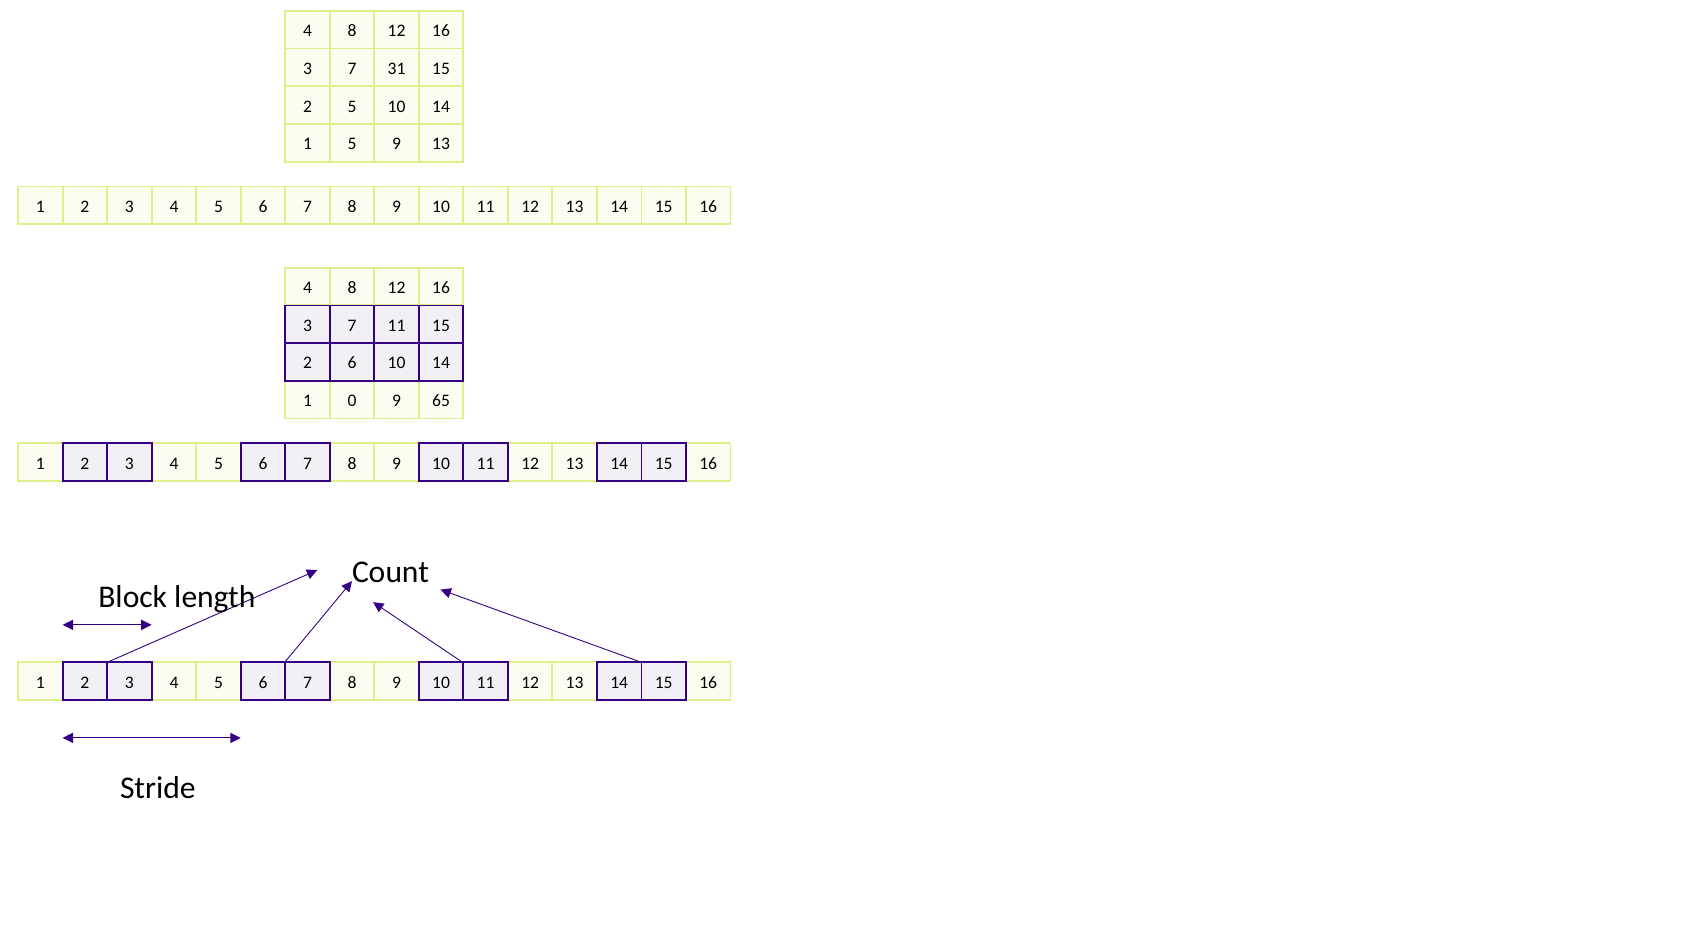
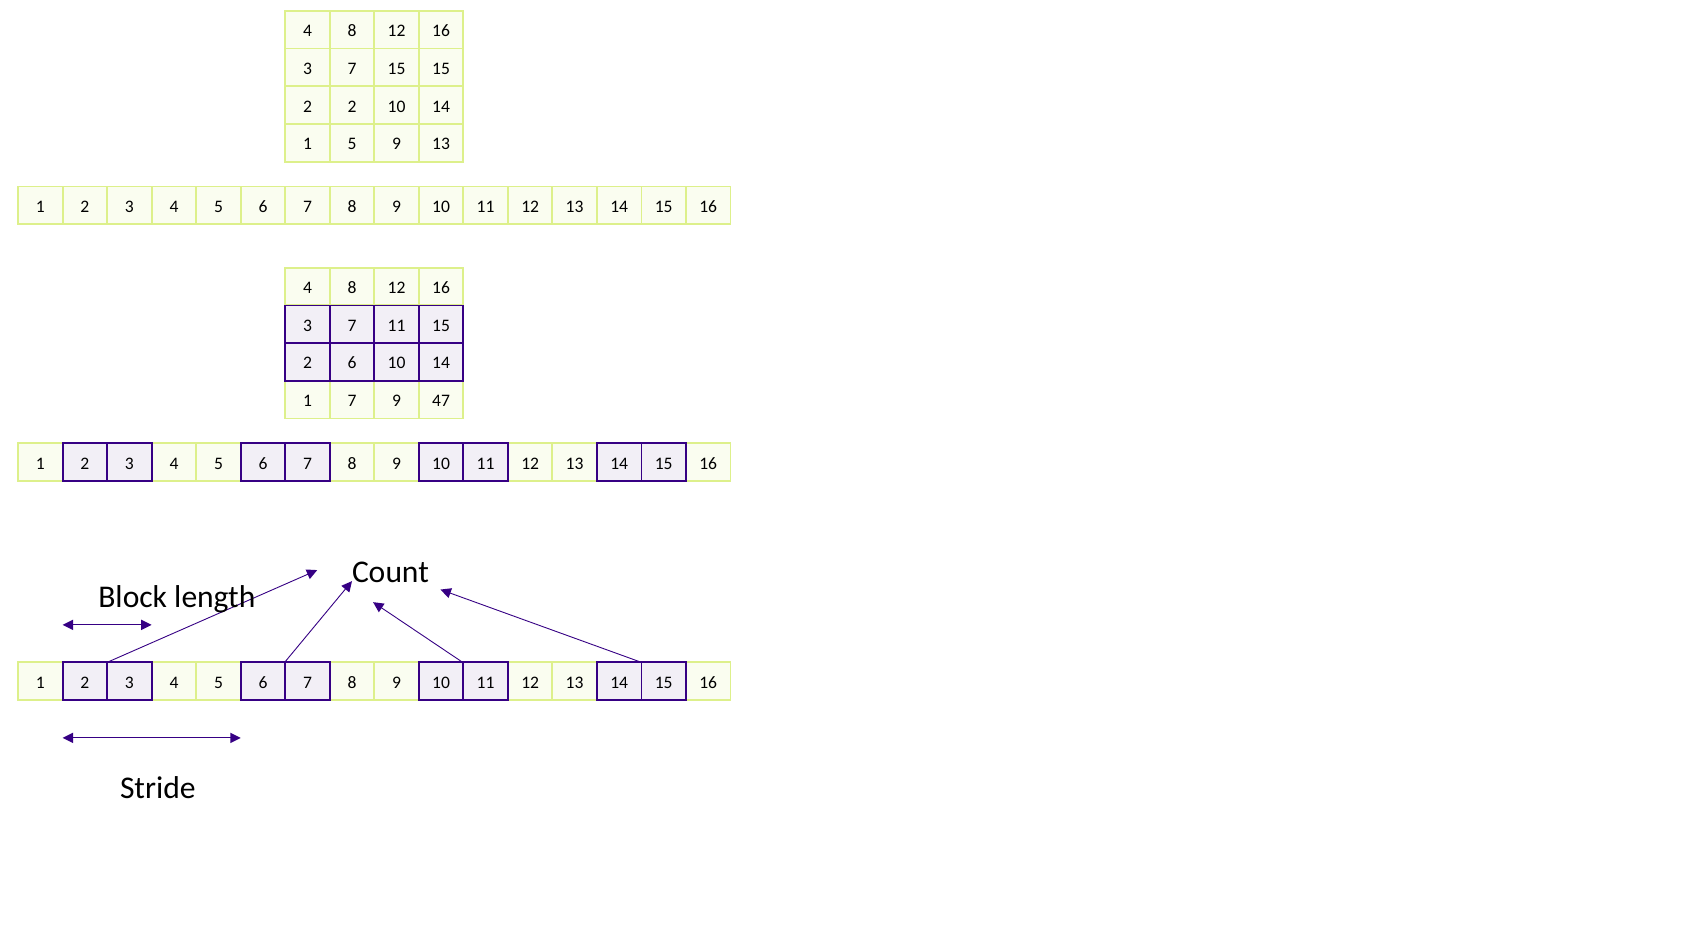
7 31: 31 -> 15 (397, 69)
2 5: 5 -> 2 (352, 106)
1 0: 0 -> 7 (352, 401)
65: 65 -> 47 (441, 401)
